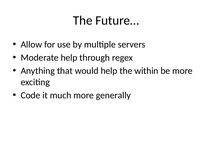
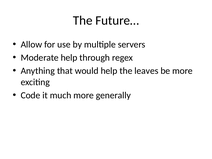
within: within -> leaves (146, 71)
